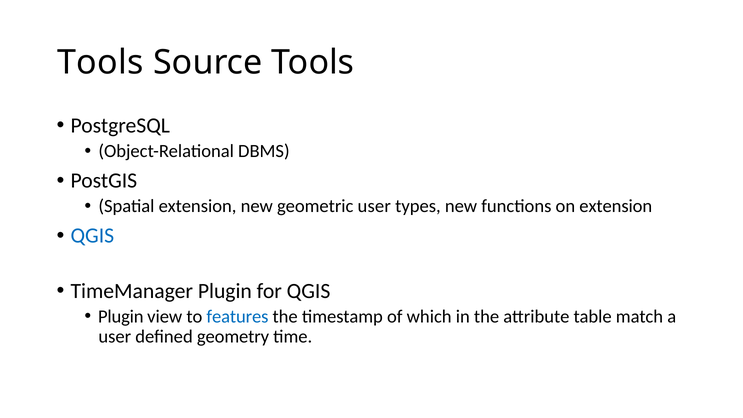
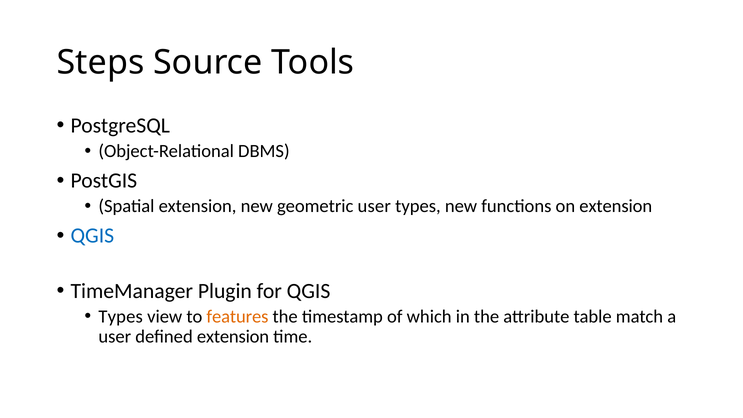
Tools: Tools -> Steps (100, 62)
Plugin: Plugin -> Types (121, 316)
features colour: blue -> orange (237, 316)
defined geometry: geometry -> extension (233, 336)
